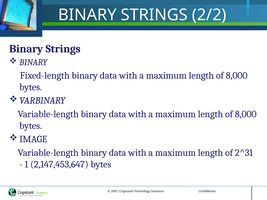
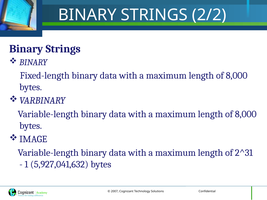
2,147,453,647: 2,147,453,647 -> 5,927,041,632 (59, 164)
